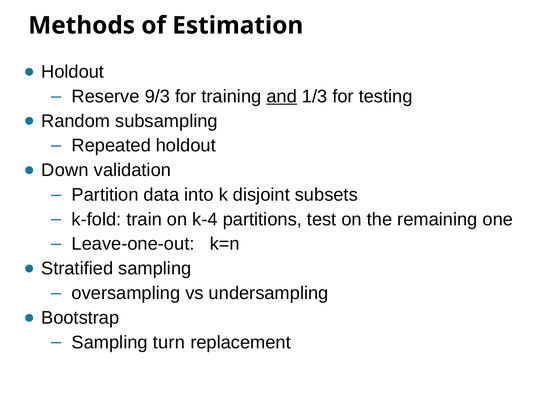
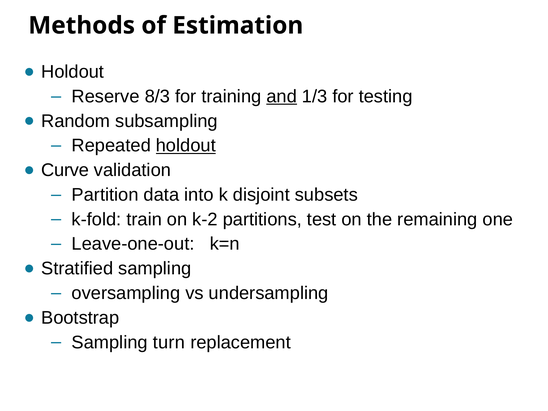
9/3: 9/3 -> 8/3 (157, 96)
holdout underline: none -> present (186, 146)
Down: Down -> Curve (65, 170)
k-4: k-4 -> k-2 (205, 219)
